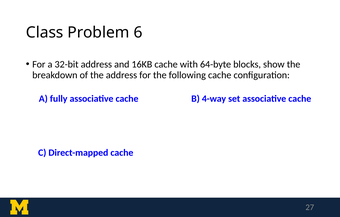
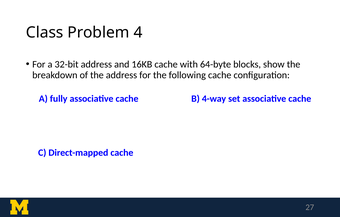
6: 6 -> 4 (138, 32)
